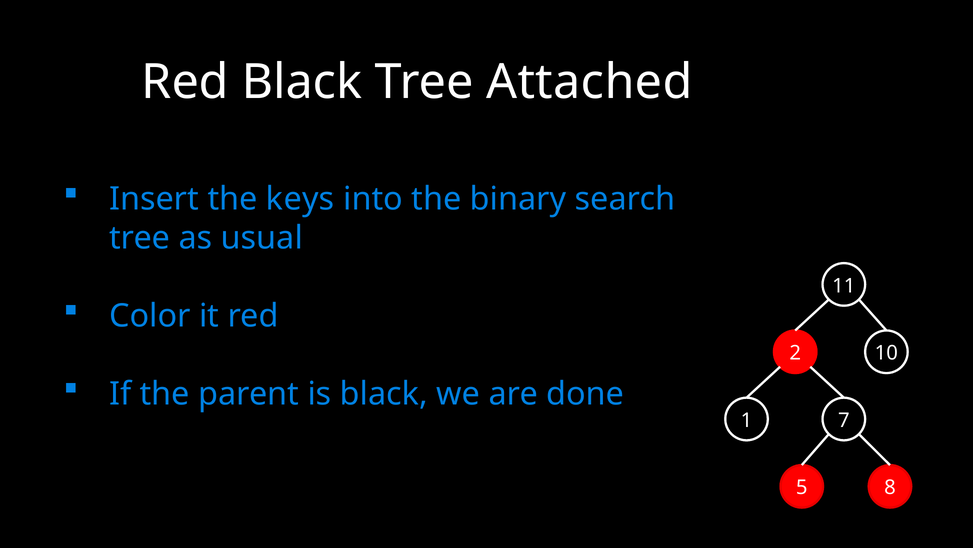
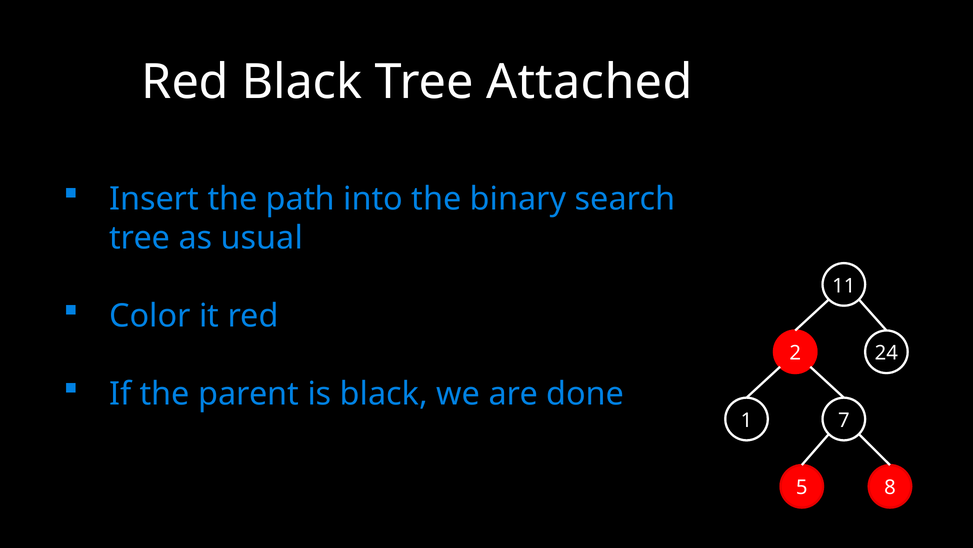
keys: keys -> path (300, 199)
10: 10 -> 24 (886, 353)
